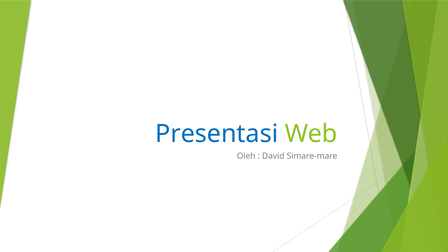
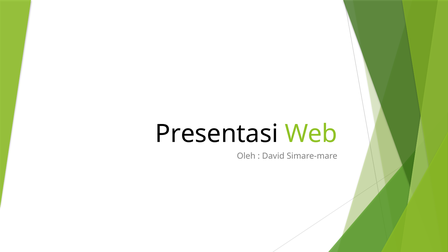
Presentasi colour: blue -> black (217, 134)
